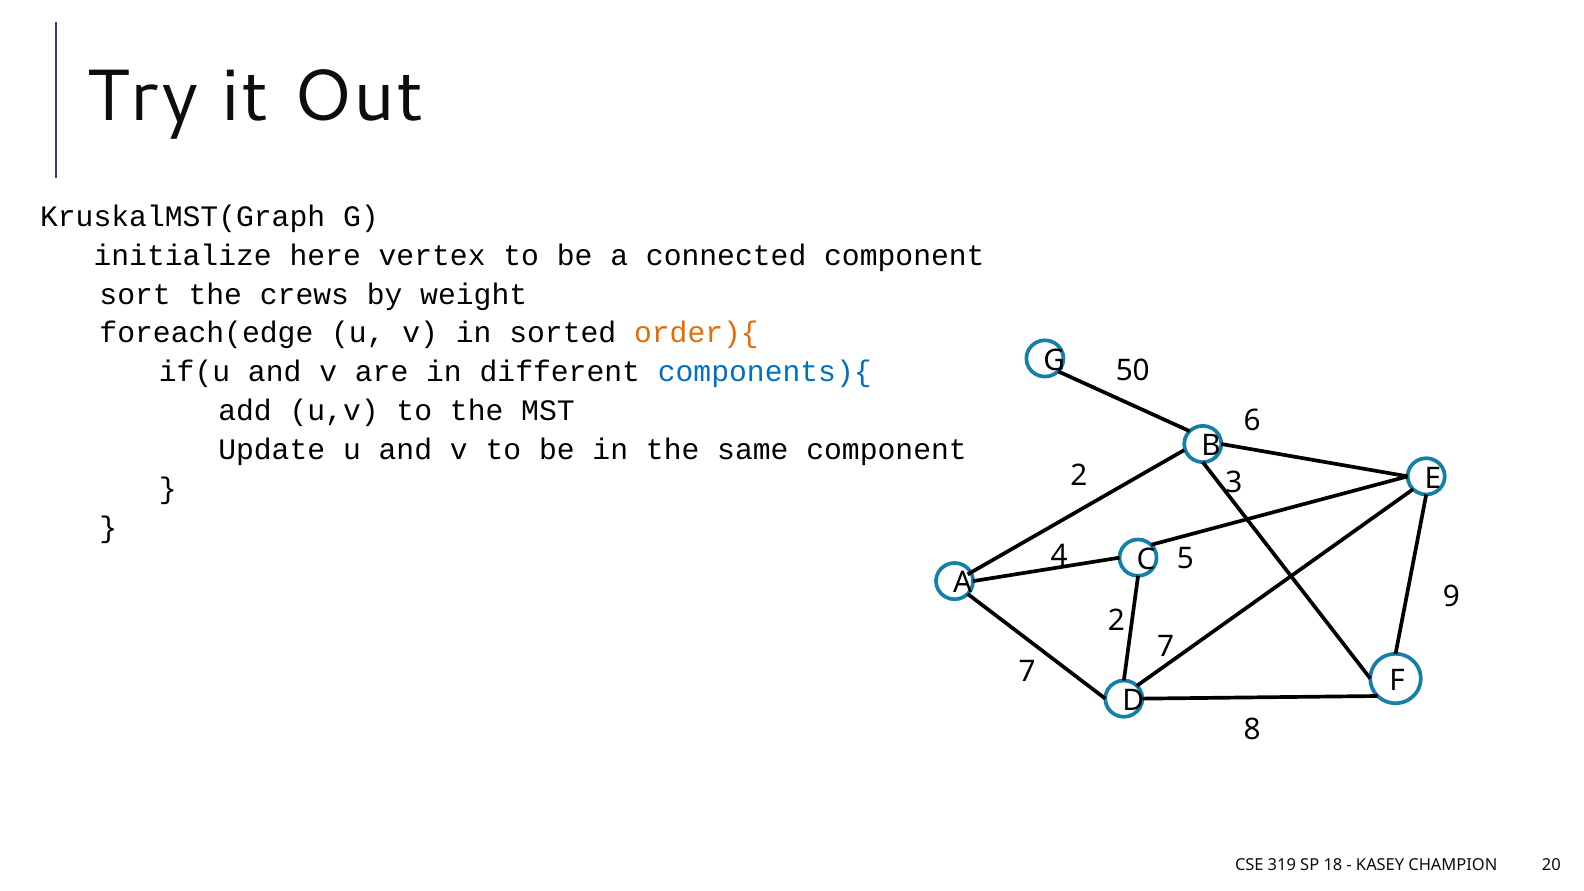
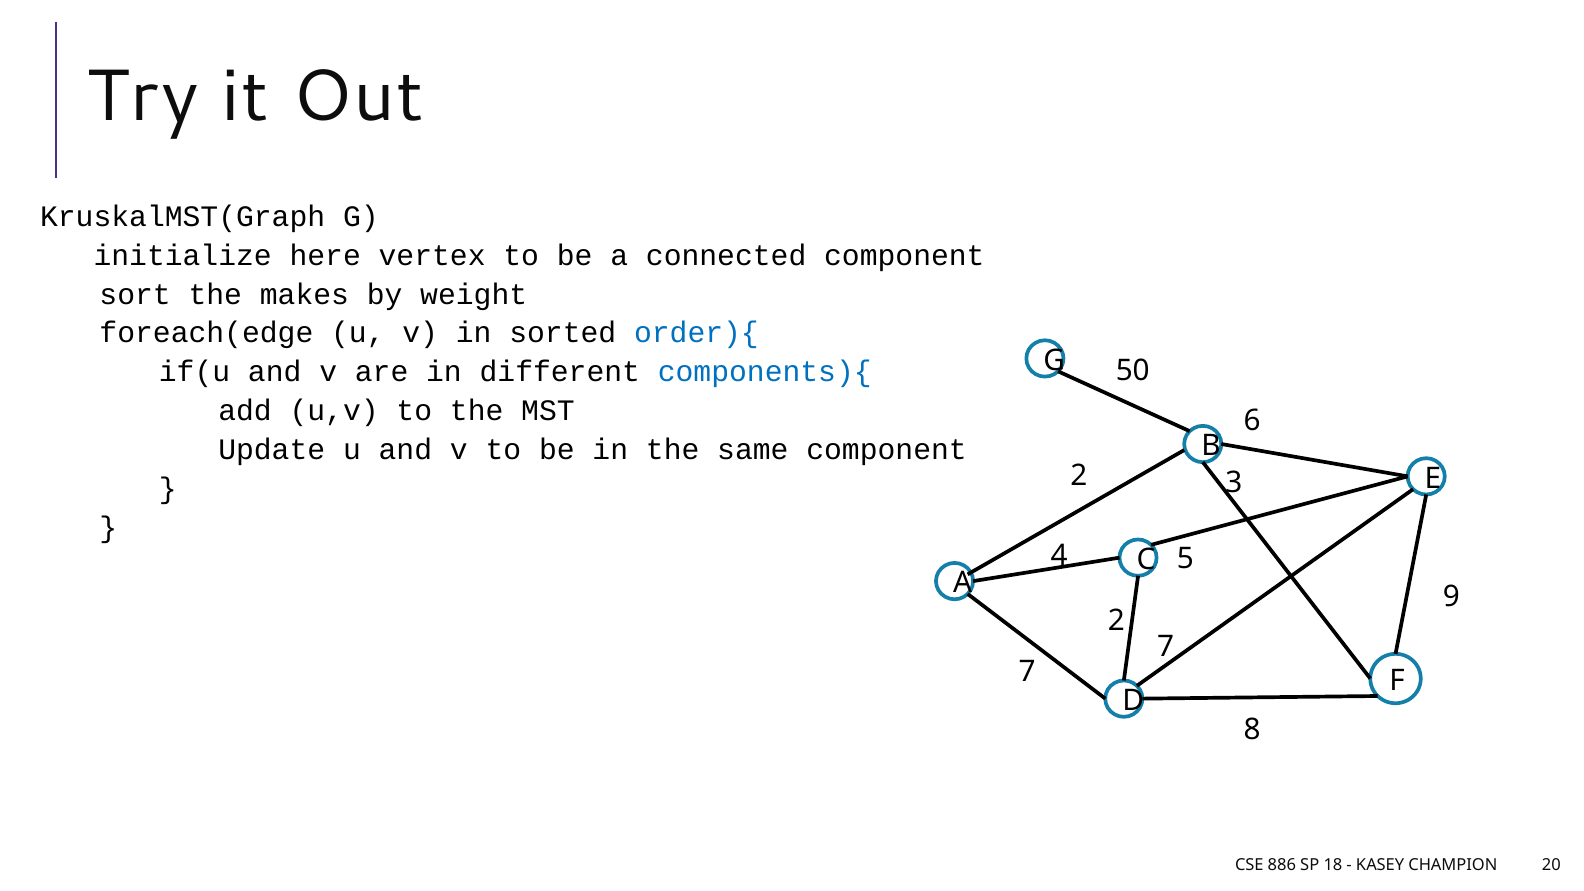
crews: crews -> makes (304, 294)
order){ colour: orange -> blue (696, 333)
319: 319 -> 886 (1282, 865)
